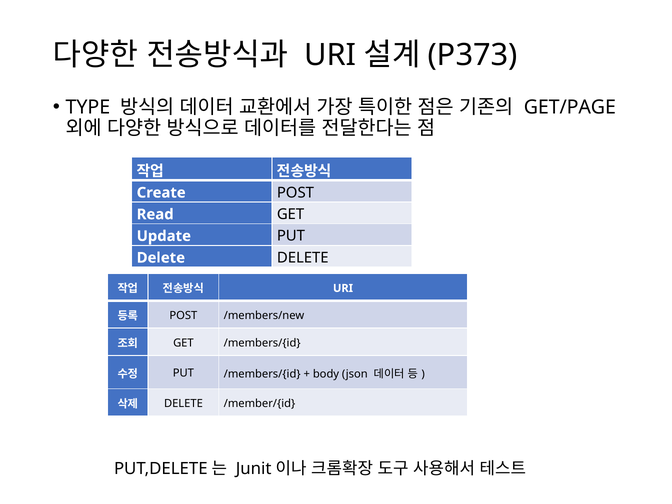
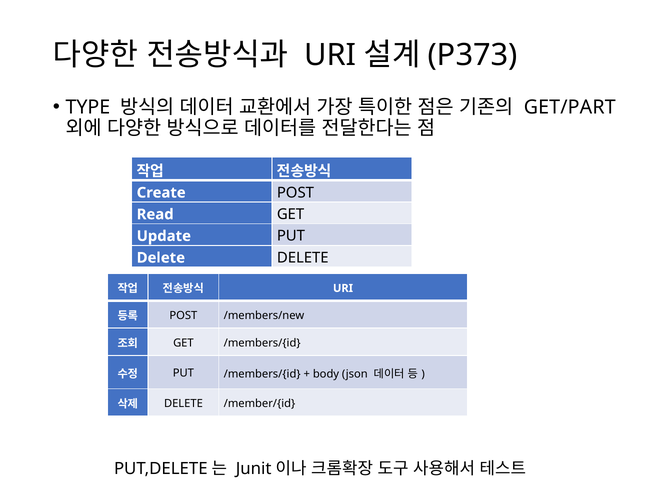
GET/PAGE: GET/PAGE -> GET/PART (570, 107)
